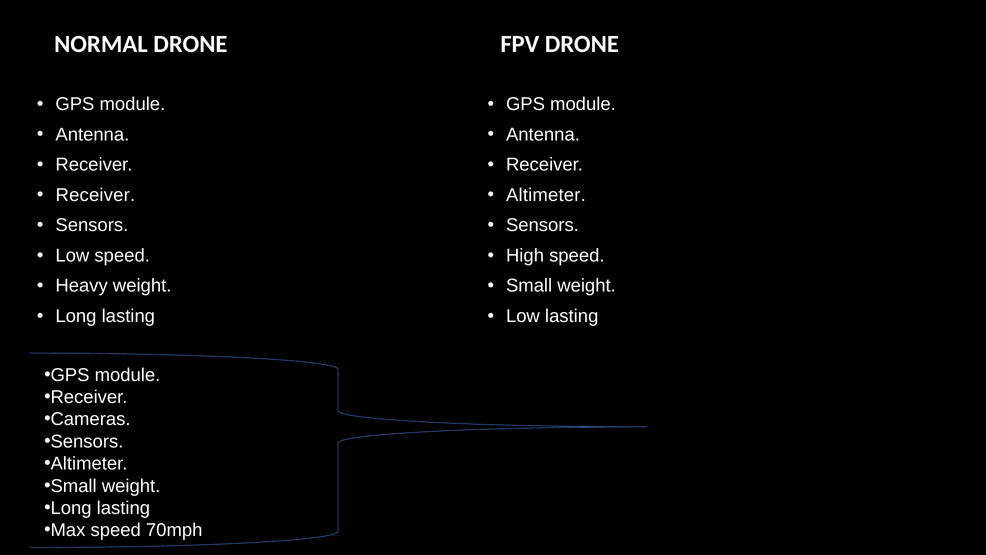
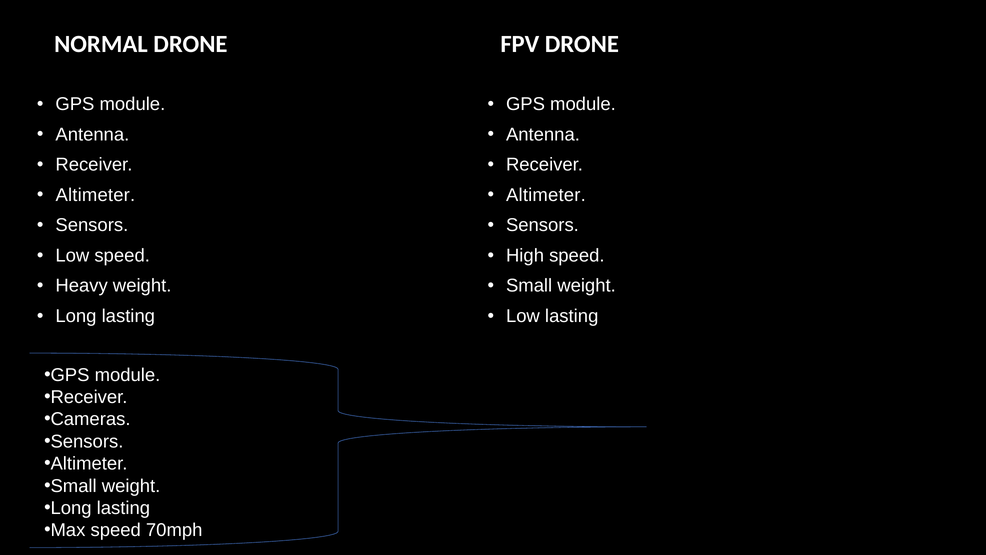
Receiver: Receiver -> Altimeter (95, 195)
